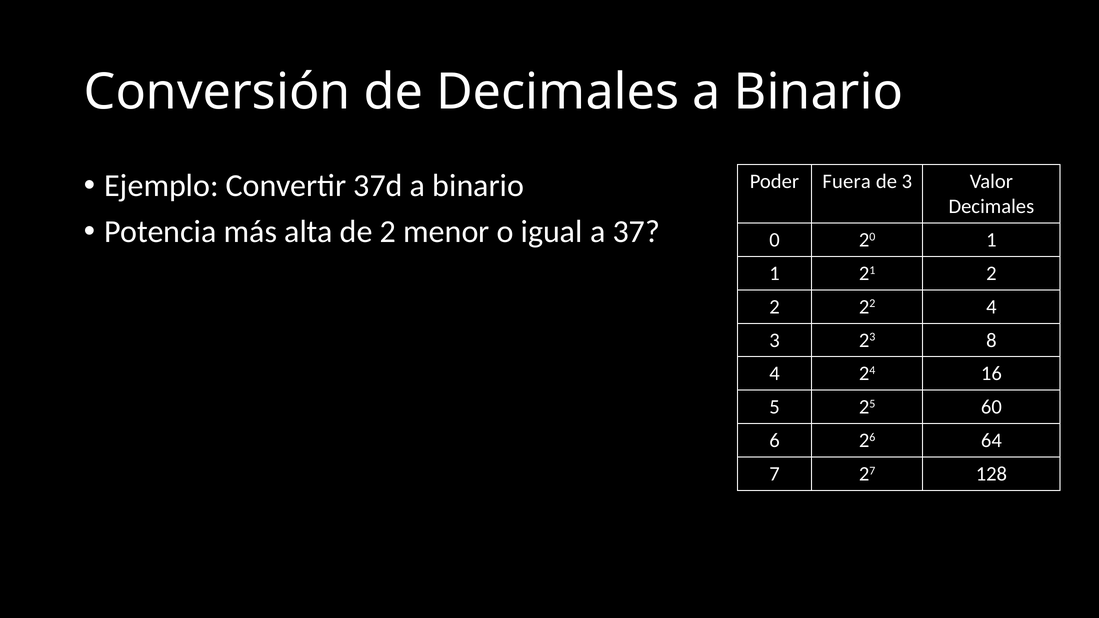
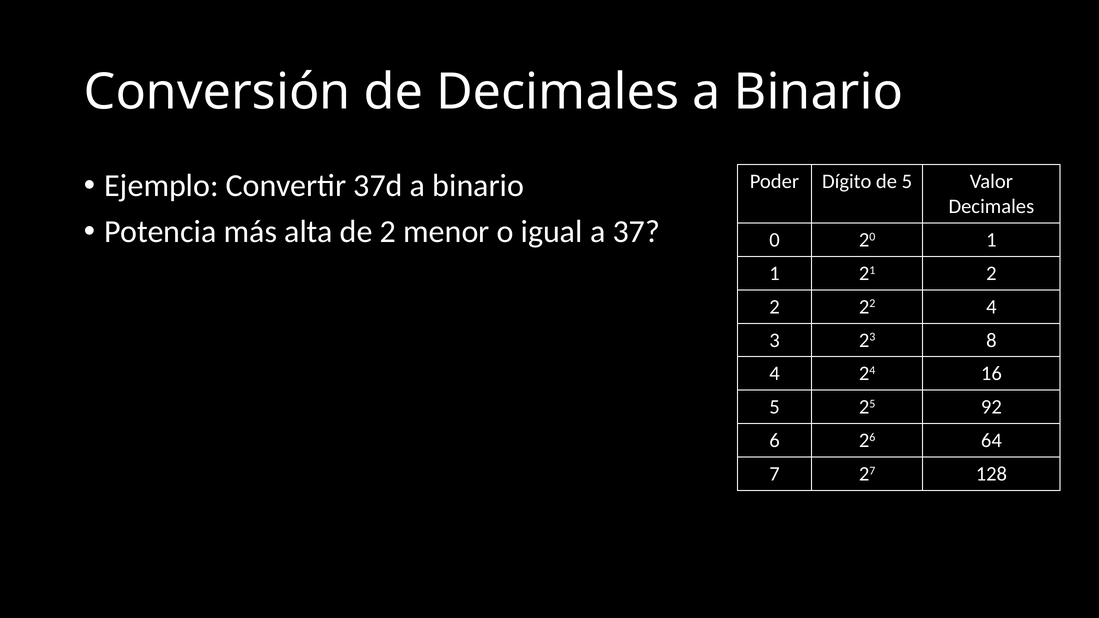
Fuera: Fuera -> Dígito (847, 182)
de 3: 3 -> 5 (907, 182)
60: 60 -> 92 (991, 407)
